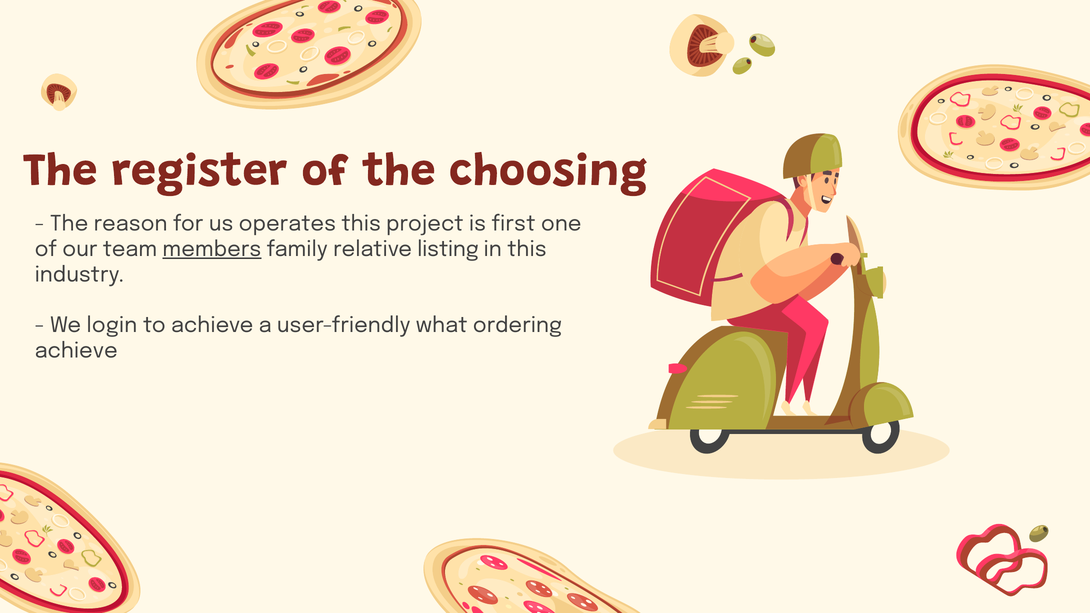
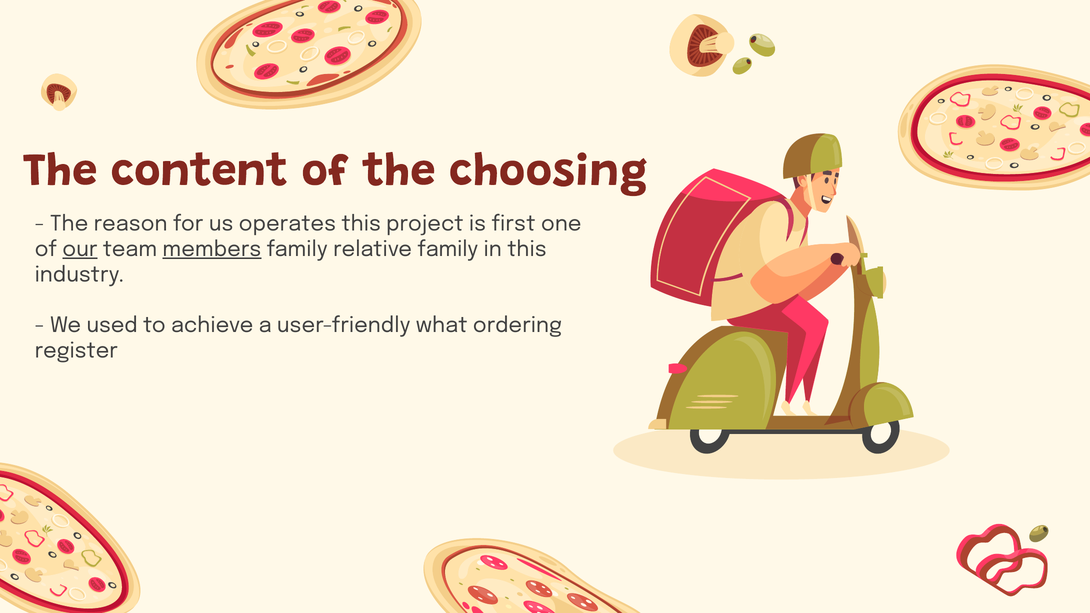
register: register -> content (200, 170)
our underline: none -> present (80, 249)
relative listing: listing -> family (448, 249)
login: login -> used (112, 326)
achieve: achieve -> register (76, 351)
